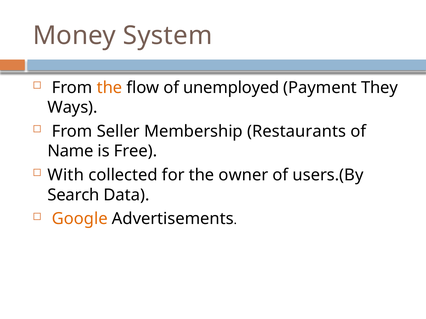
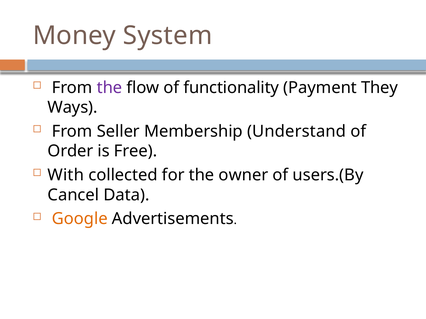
the colour: orange -> purple (109, 88)
unemployed: unemployed -> functionality (231, 88)
Restaurants: Restaurants -> Understand (297, 132)
Name: Name -> Order (70, 151)
Search: Search -> Cancel (73, 195)
